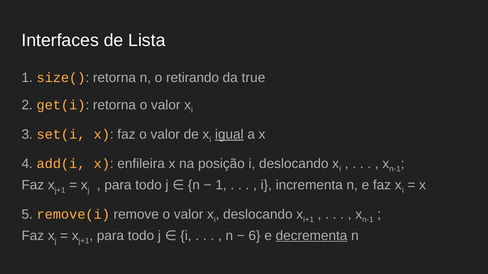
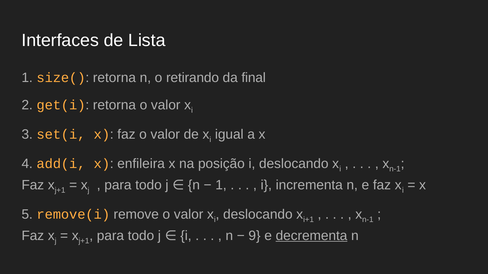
true: true -> final (254, 78)
igual underline: present -> none (229, 135)
6: 6 -> 9 (255, 236)
